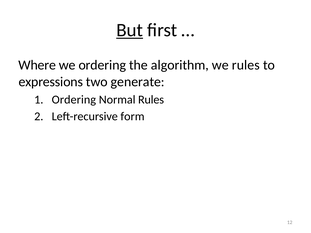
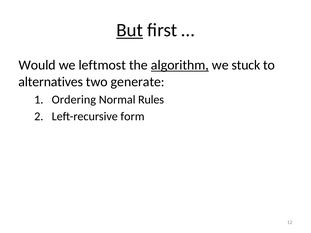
Where: Where -> Would (37, 65)
we ordering: ordering -> leftmost (102, 65)
algorithm underline: none -> present (180, 65)
we rules: rules -> stuck (246, 65)
expressions: expressions -> alternatives (51, 82)
